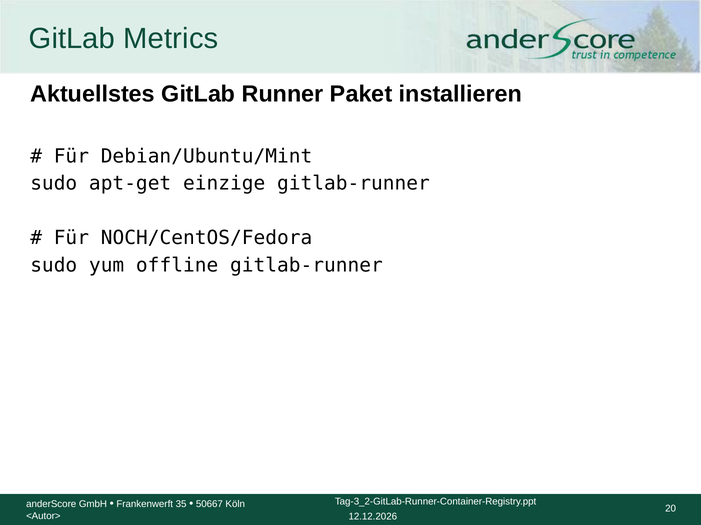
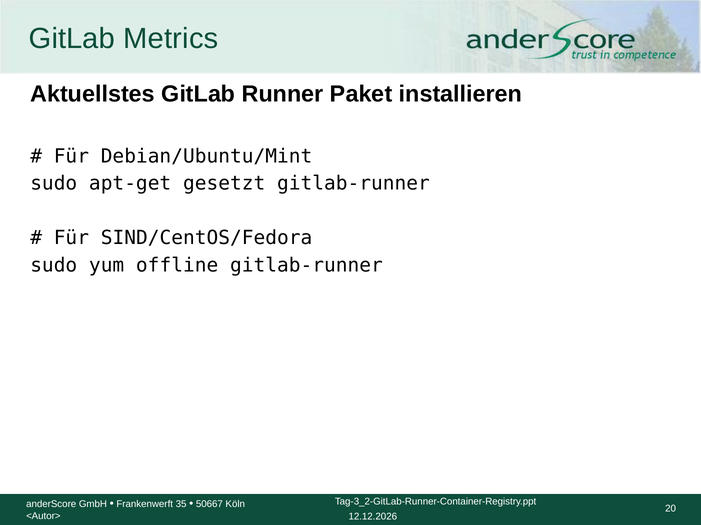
einzige: einzige -> gesetzt (224, 184)
NOCH/CentOS/Fedora: NOCH/CentOS/Fedora -> SIND/CentOS/Fedora (207, 238)
